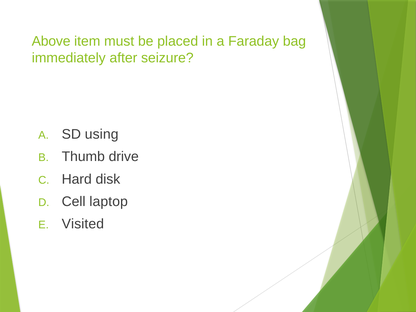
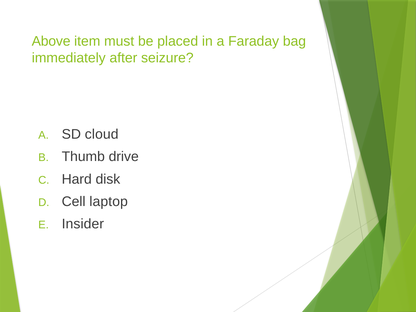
using: using -> cloud (102, 134)
Visited: Visited -> Insider (83, 224)
